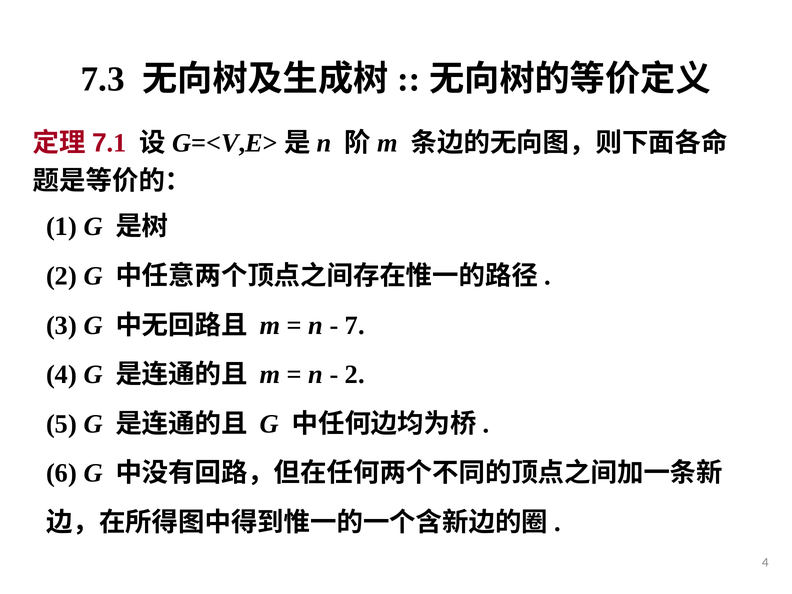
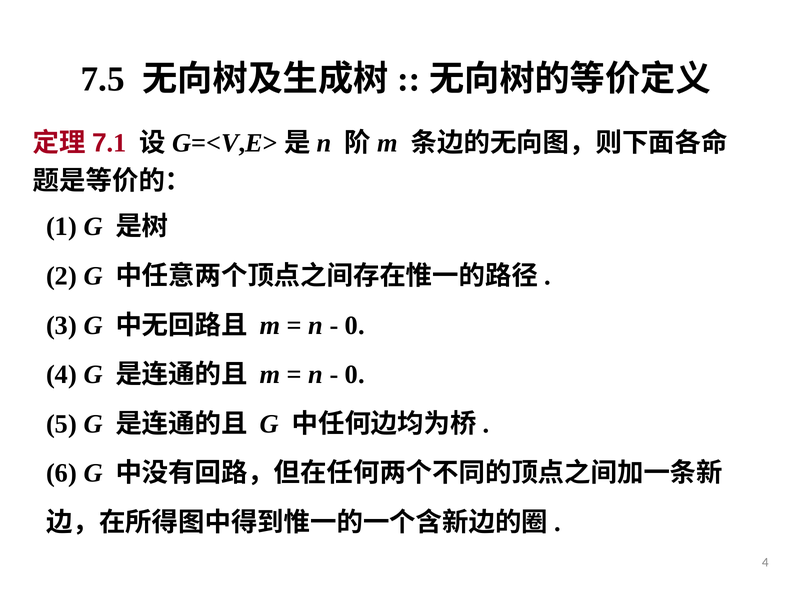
7.3: 7.3 -> 7.5 (103, 79)
7: 7 -> 0 (355, 325)
2: 2 -> 0 (355, 375)
